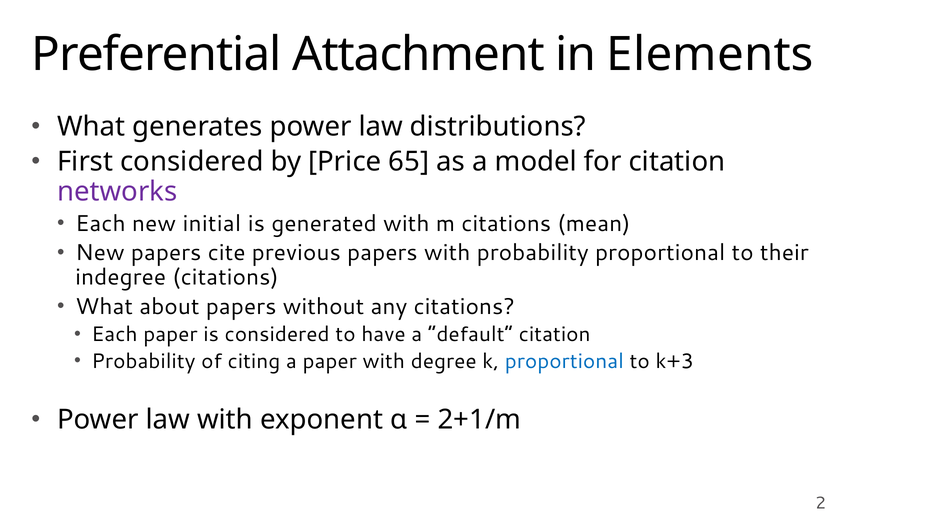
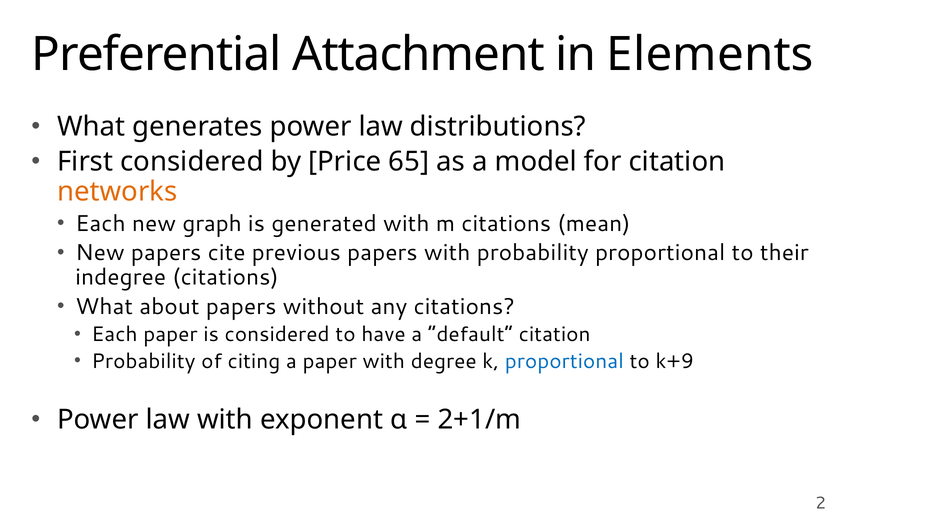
networks colour: purple -> orange (117, 192)
initial: initial -> graph (212, 223)
k+3: k+3 -> k+9 (675, 361)
